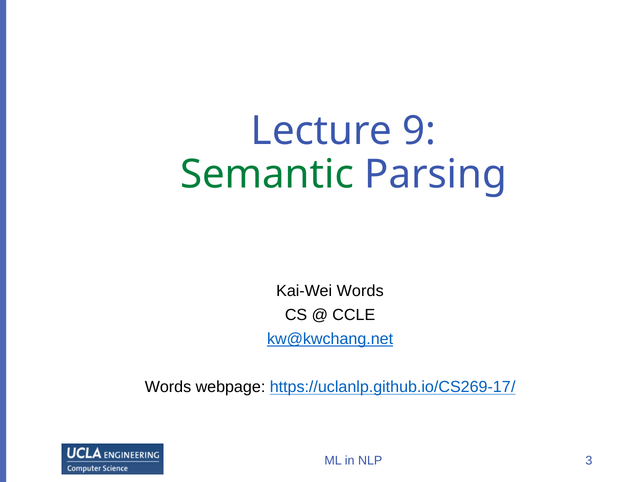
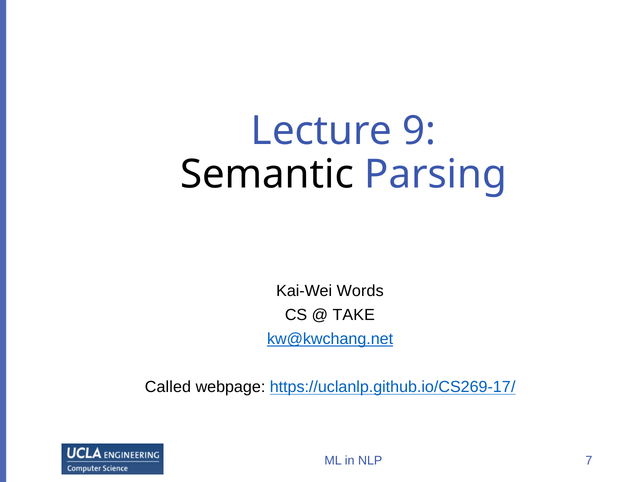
Semantic colour: green -> black (267, 175)
CCLE: CCLE -> TAKE (354, 315)
Words: Words -> Called (168, 387)
3: 3 -> 7 (589, 461)
